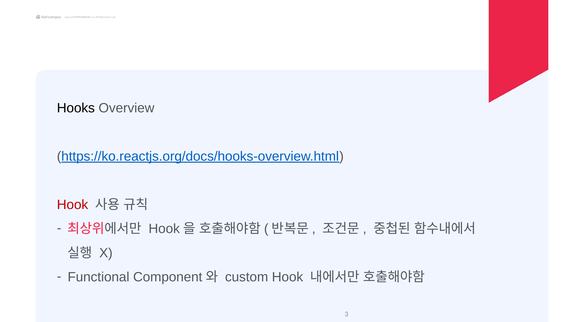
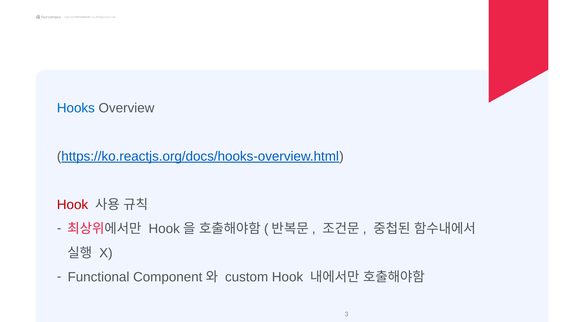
Hooks colour: black -> blue (76, 108)
